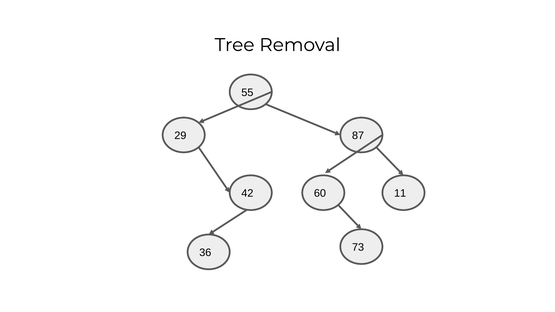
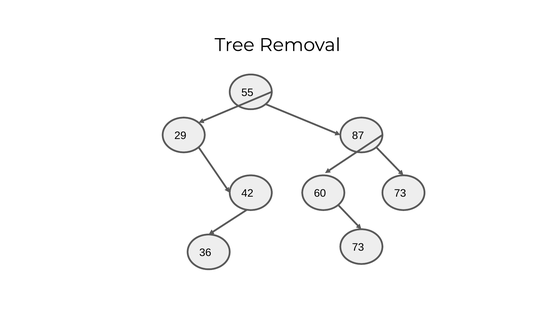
60 11: 11 -> 73 (400, 194)
